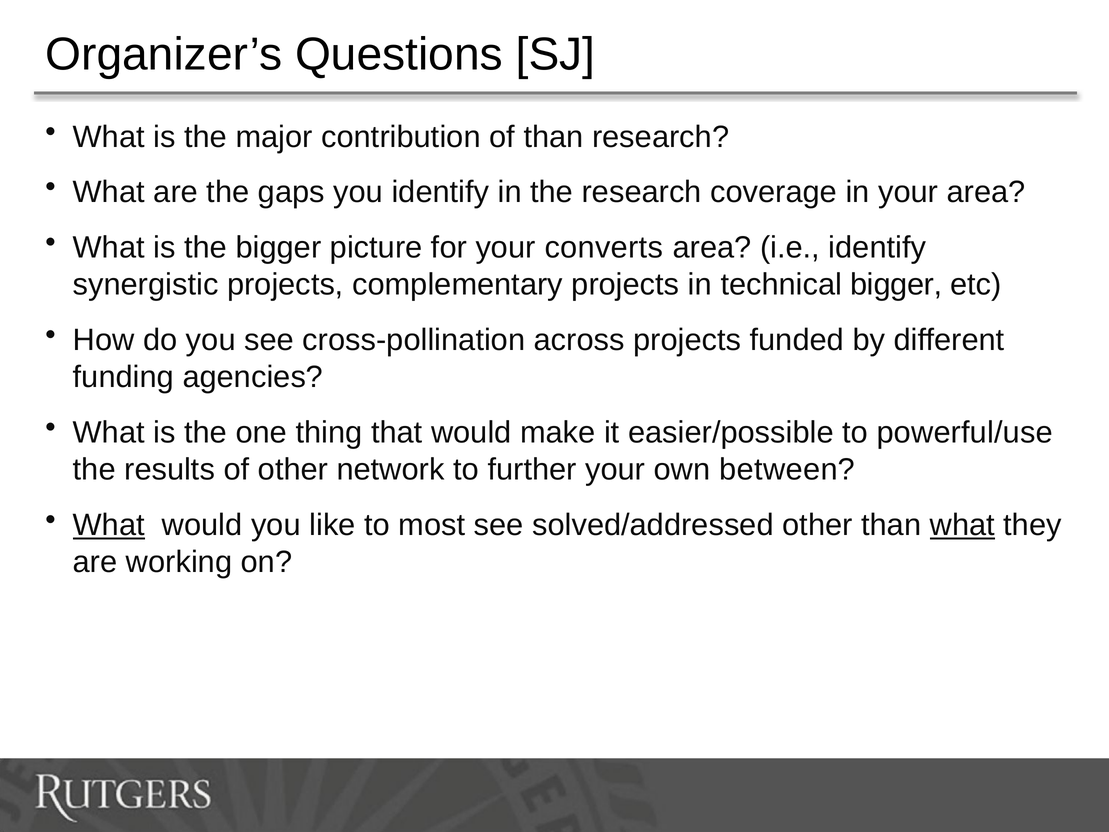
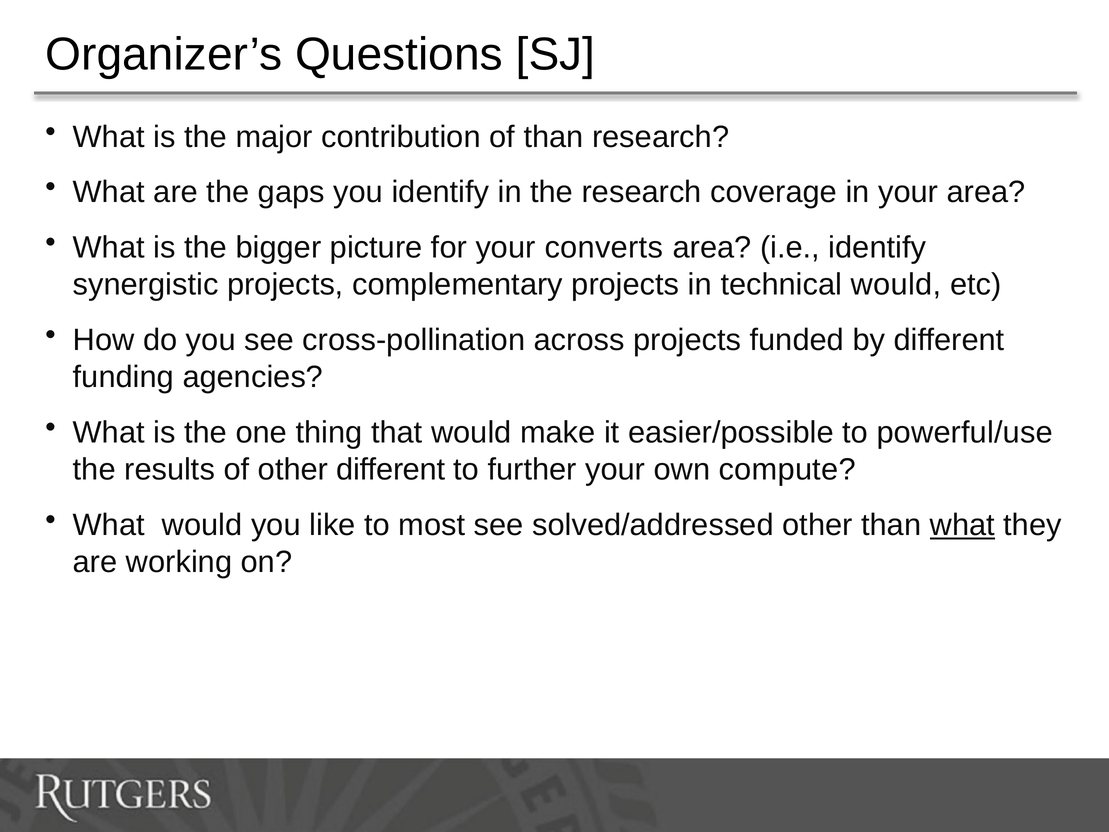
technical bigger: bigger -> would (896, 285)
other network: network -> different (391, 470)
between: between -> compute (787, 470)
What underline: present -> none (109, 525)
